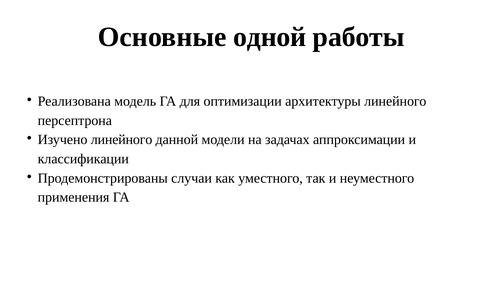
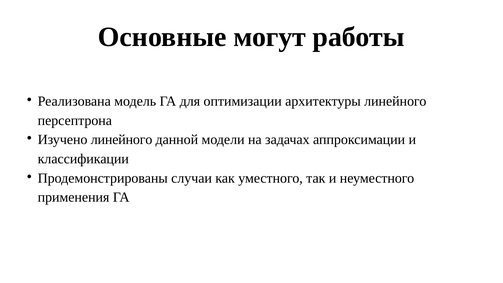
одной: одной -> могут (270, 37)
